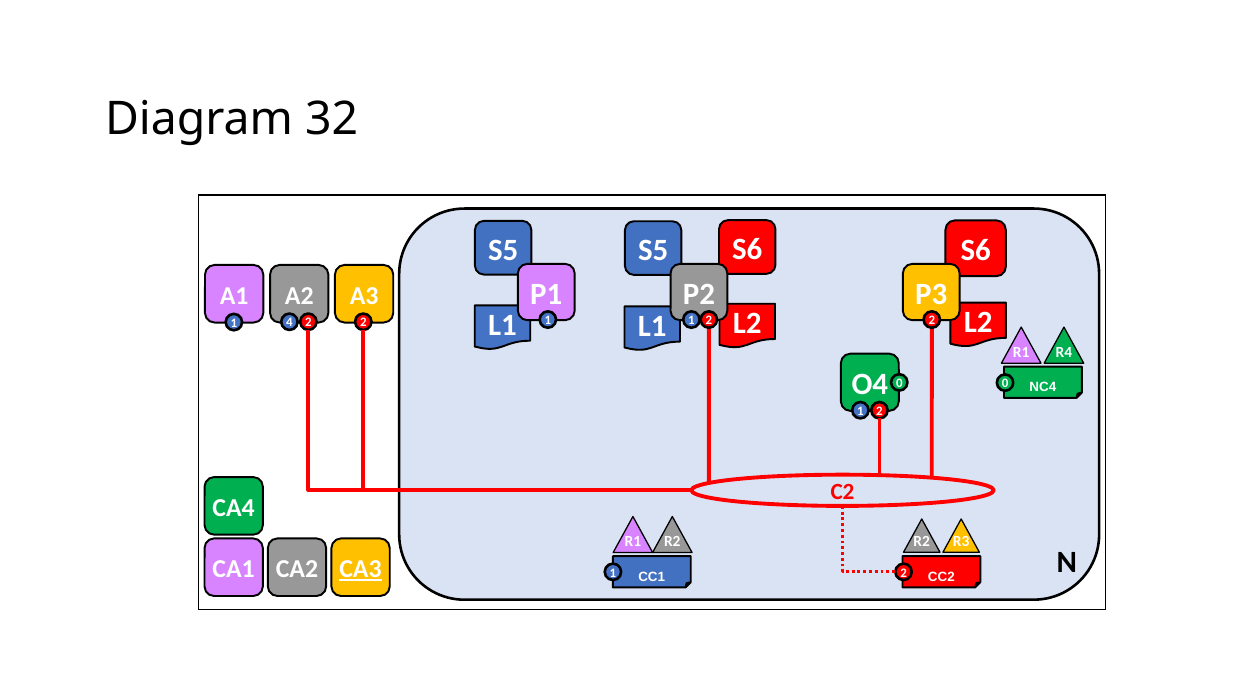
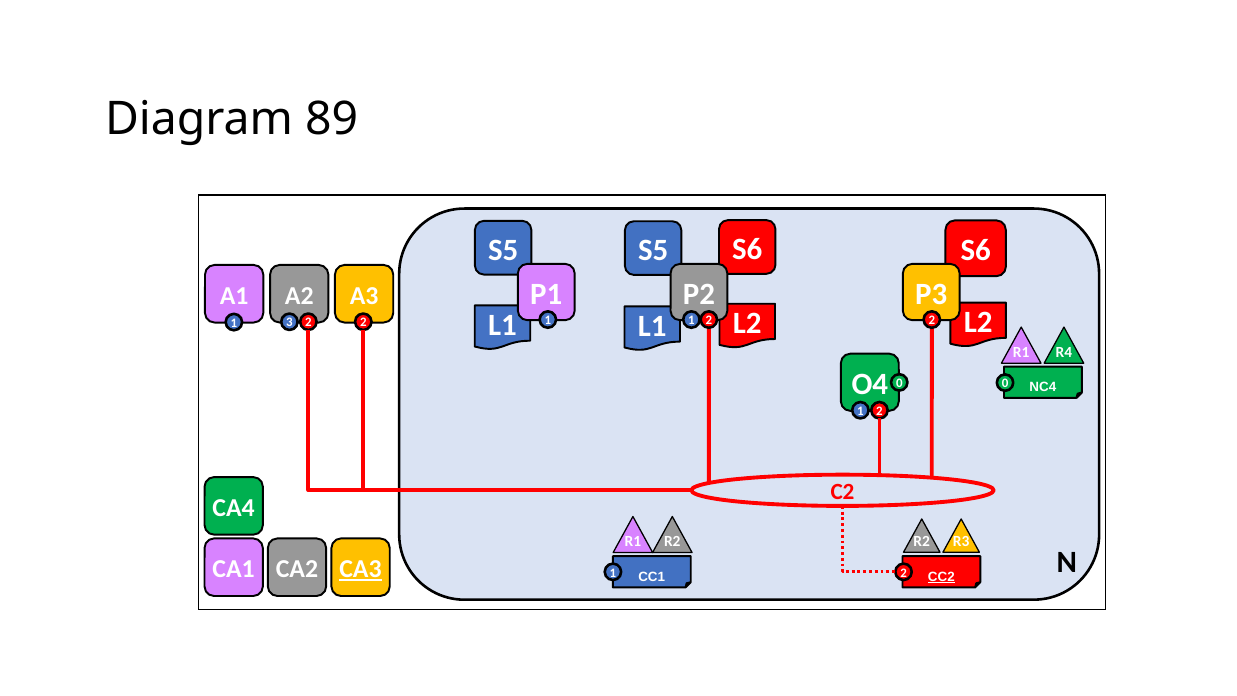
32: 32 -> 89 (332, 119)
4: 4 -> 3 (289, 323)
CC2 underline: none -> present (941, 576)
